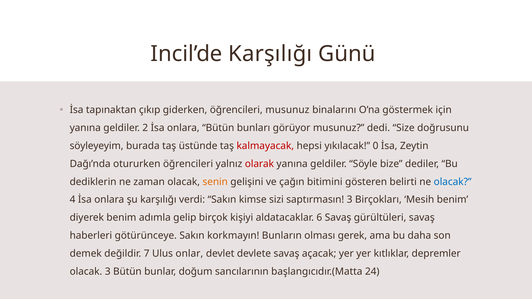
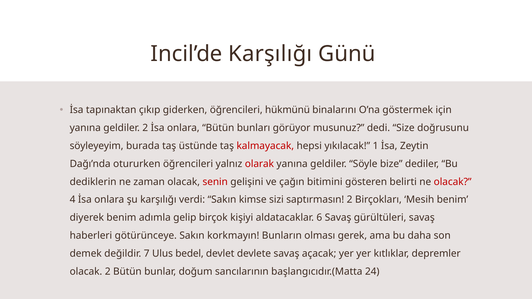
öğrencileri musunuz: musunuz -> hükmünü (288, 110)
0: 0 -> 1 (376, 146)
senin colour: orange -> red (215, 182)
olacak colour: blue -> red (453, 182)
saptırmasın 3: 3 -> 2 (350, 200)
onlar: onlar -> bedel (189, 254)
olacak 3: 3 -> 2 (108, 272)
